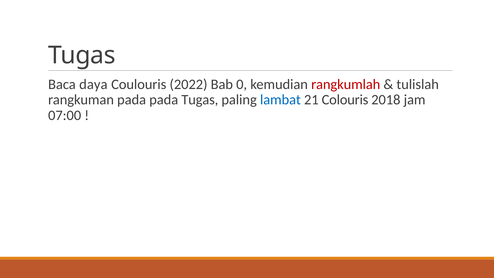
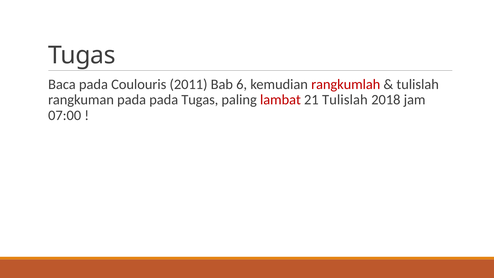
Baca daya: daya -> pada (93, 84)
2022: 2022 -> 2011 (189, 84)
0: 0 -> 6 (242, 84)
lambat colour: blue -> red (280, 100)
21 Colouris: Colouris -> Tulislah (345, 100)
